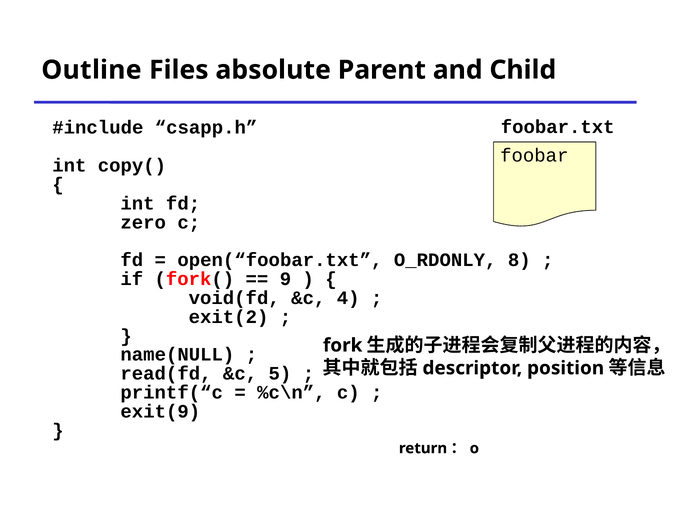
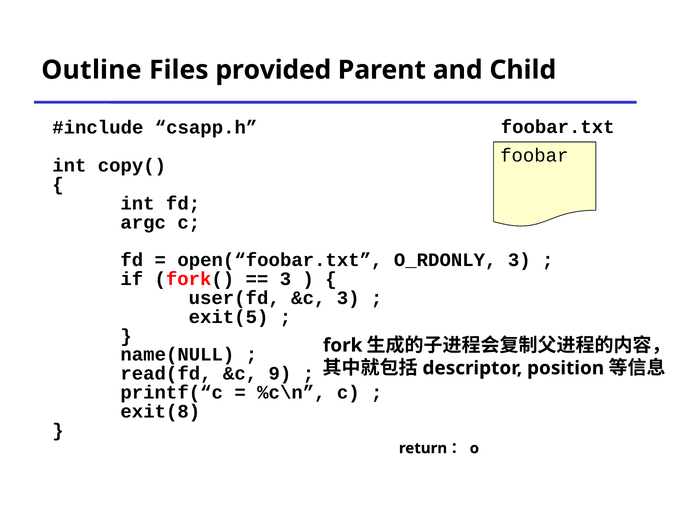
absolute: absolute -> provided (273, 70)
zero: zero -> argc (143, 223)
O_RDONLY 8: 8 -> 3 (519, 260)
9: 9 -> 3 (285, 279)
void(fd: void(fd -> user(fd (234, 298)
&c 4: 4 -> 3 (348, 298)
exit(2: exit(2 -> exit(5 (229, 317)
5: 5 -> 9 (280, 374)
exit(9: exit(9 -> exit(8 (160, 412)
